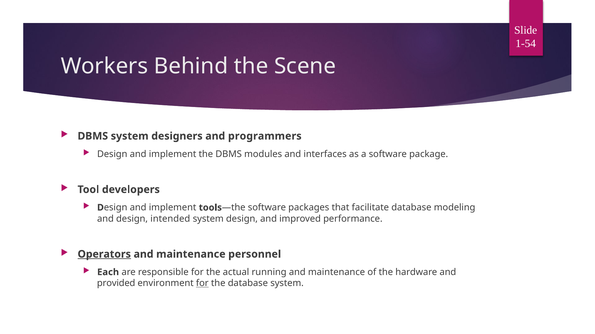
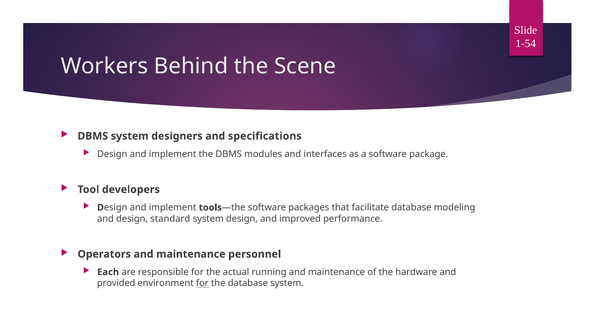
programmers: programmers -> specifications (265, 136)
intended: intended -> standard (170, 219)
Operators underline: present -> none (104, 255)
